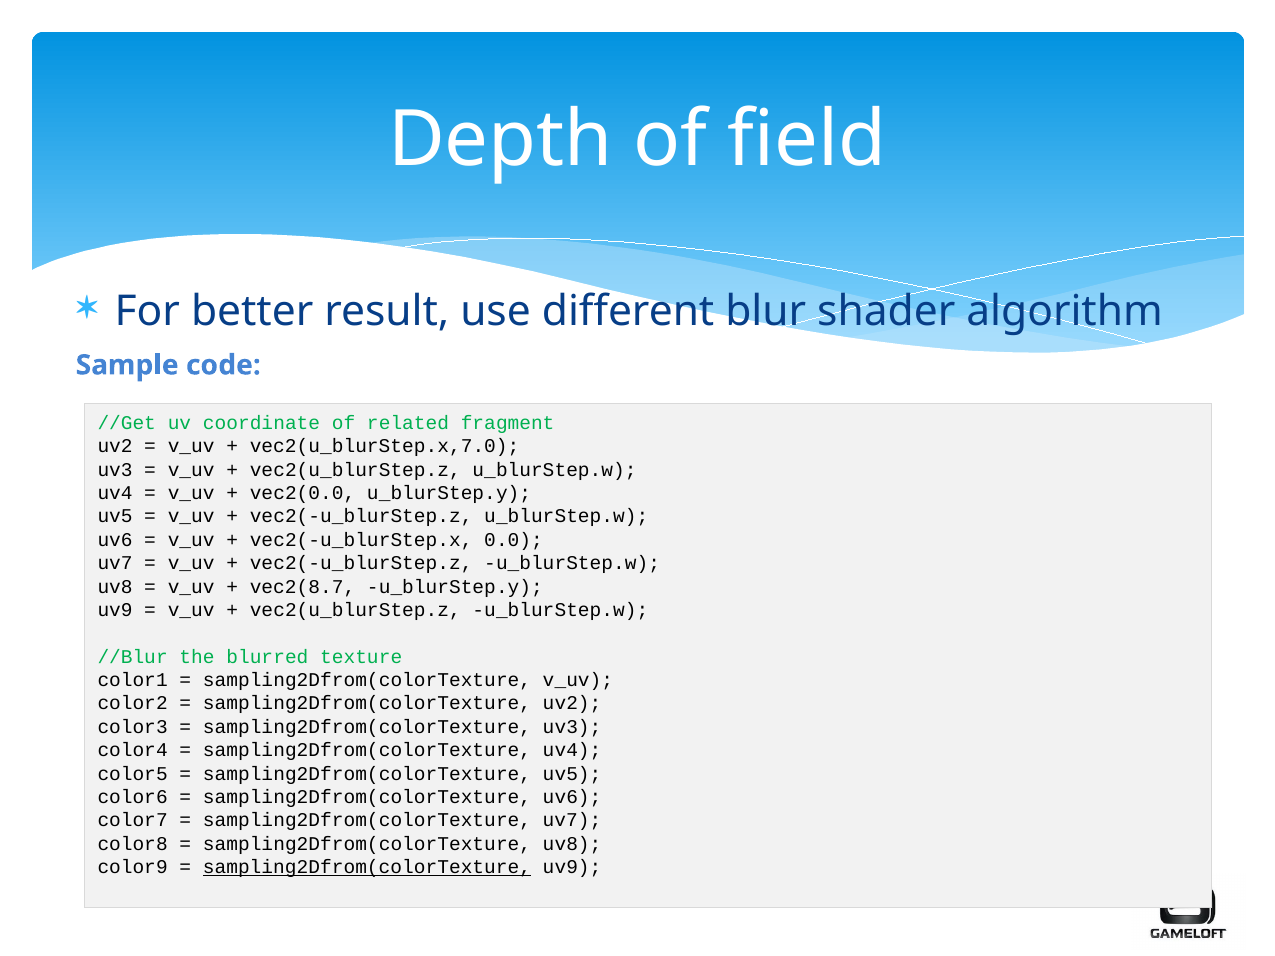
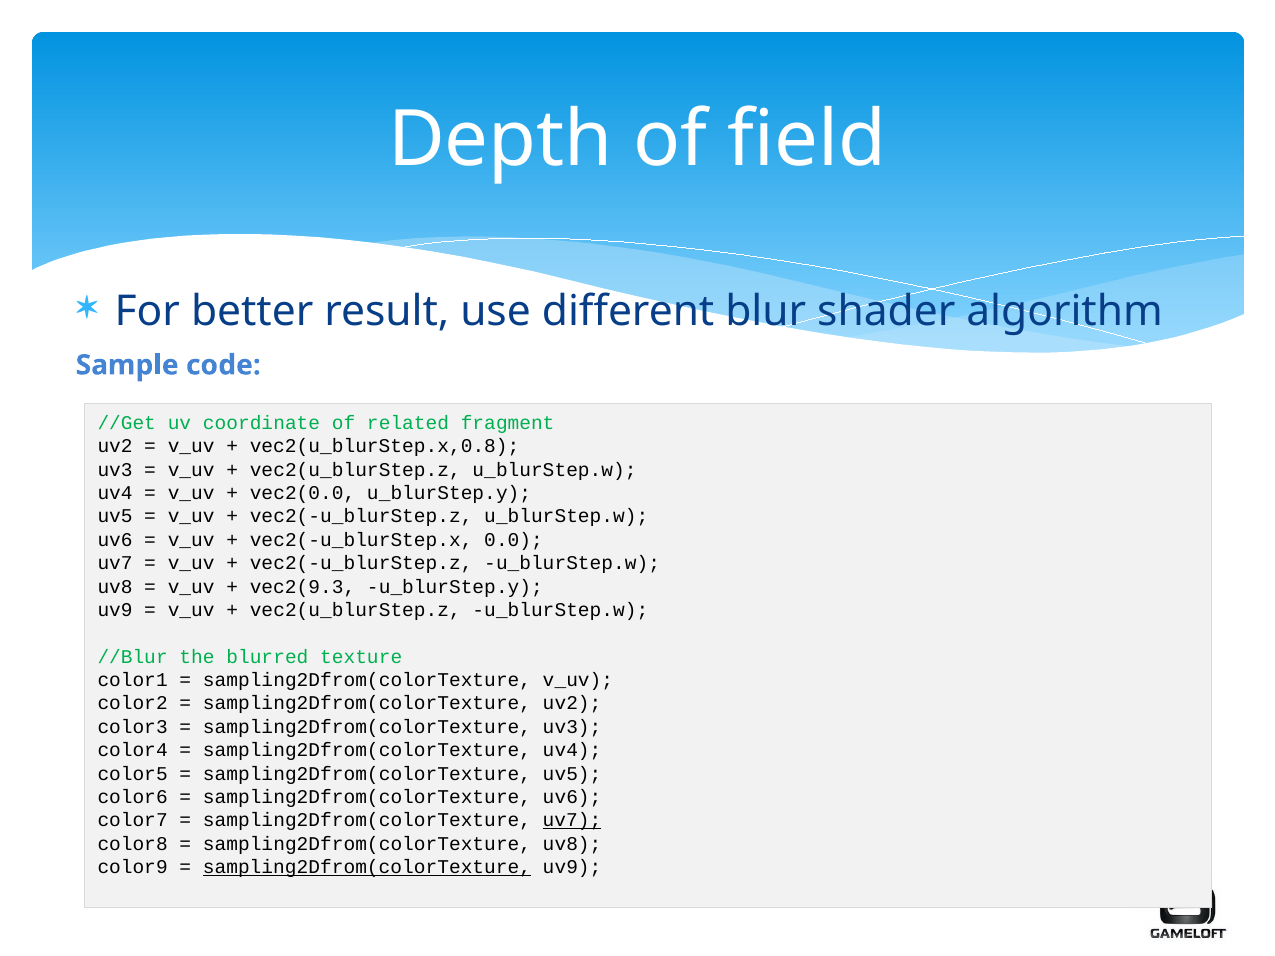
vec2(u_blurStep.x,7.0: vec2(u_blurStep.x,7.0 -> vec2(u_blurStep.x,0.8 (385, 446)
vec2(8.7: vec2(8.7 -> vec2(9.3 (302, 587)
uv7 underline: none -> present (572, 821)
